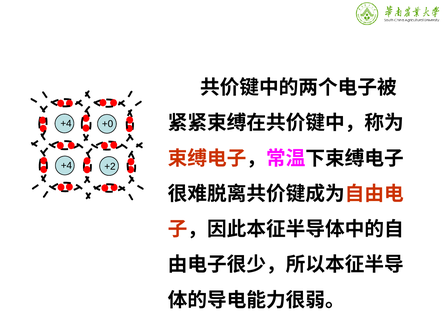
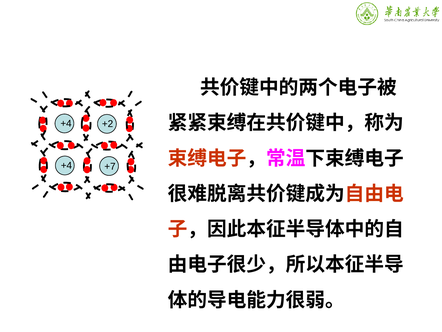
+0: +0 -> +2 (108, 124)
+2: +2 -> +7 (110, 166)
